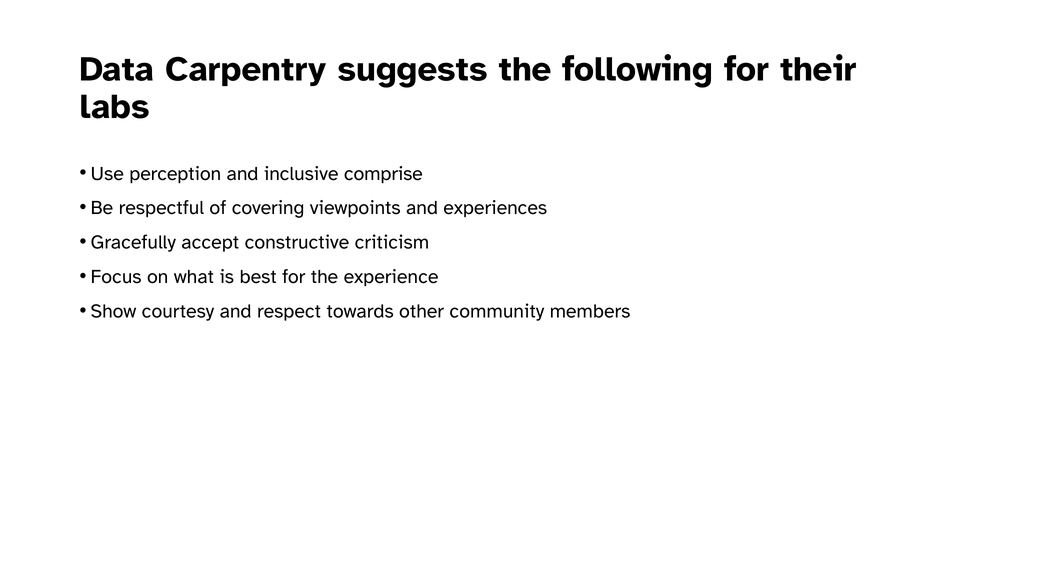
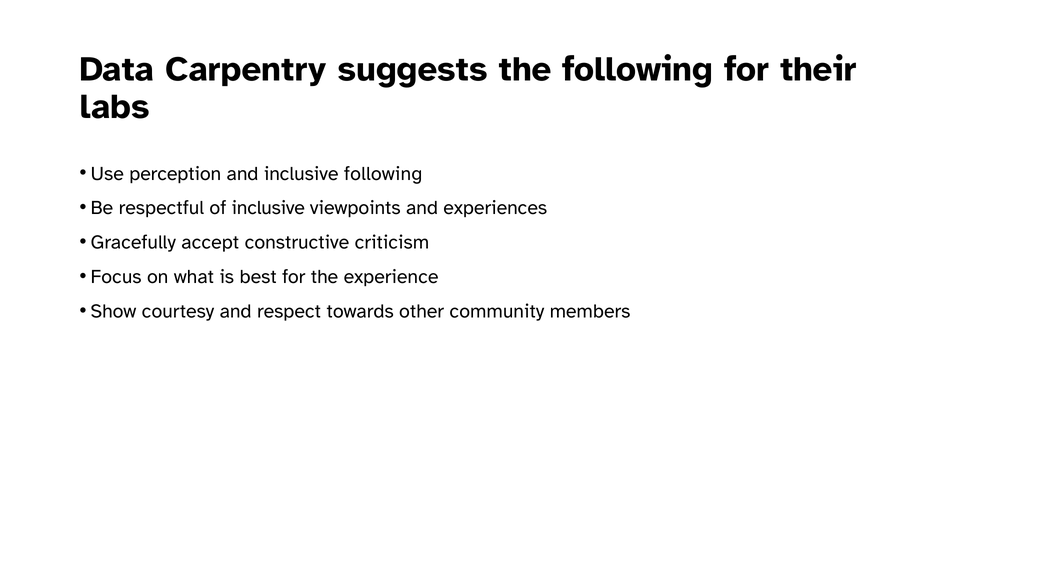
inclusive comprise: comprise -> following (383, 173)
of covering: covering -> inclusive (268, 208)
